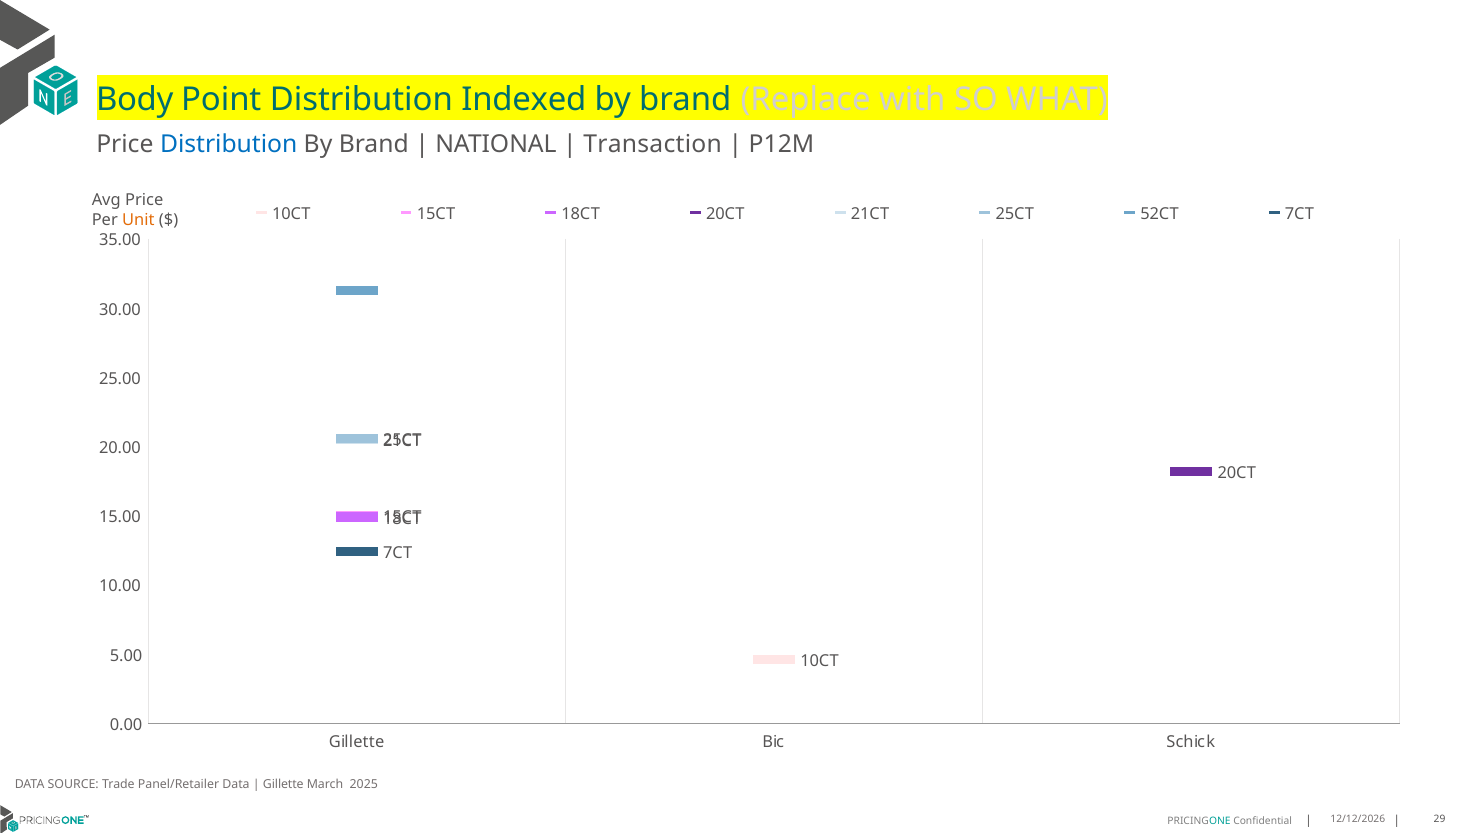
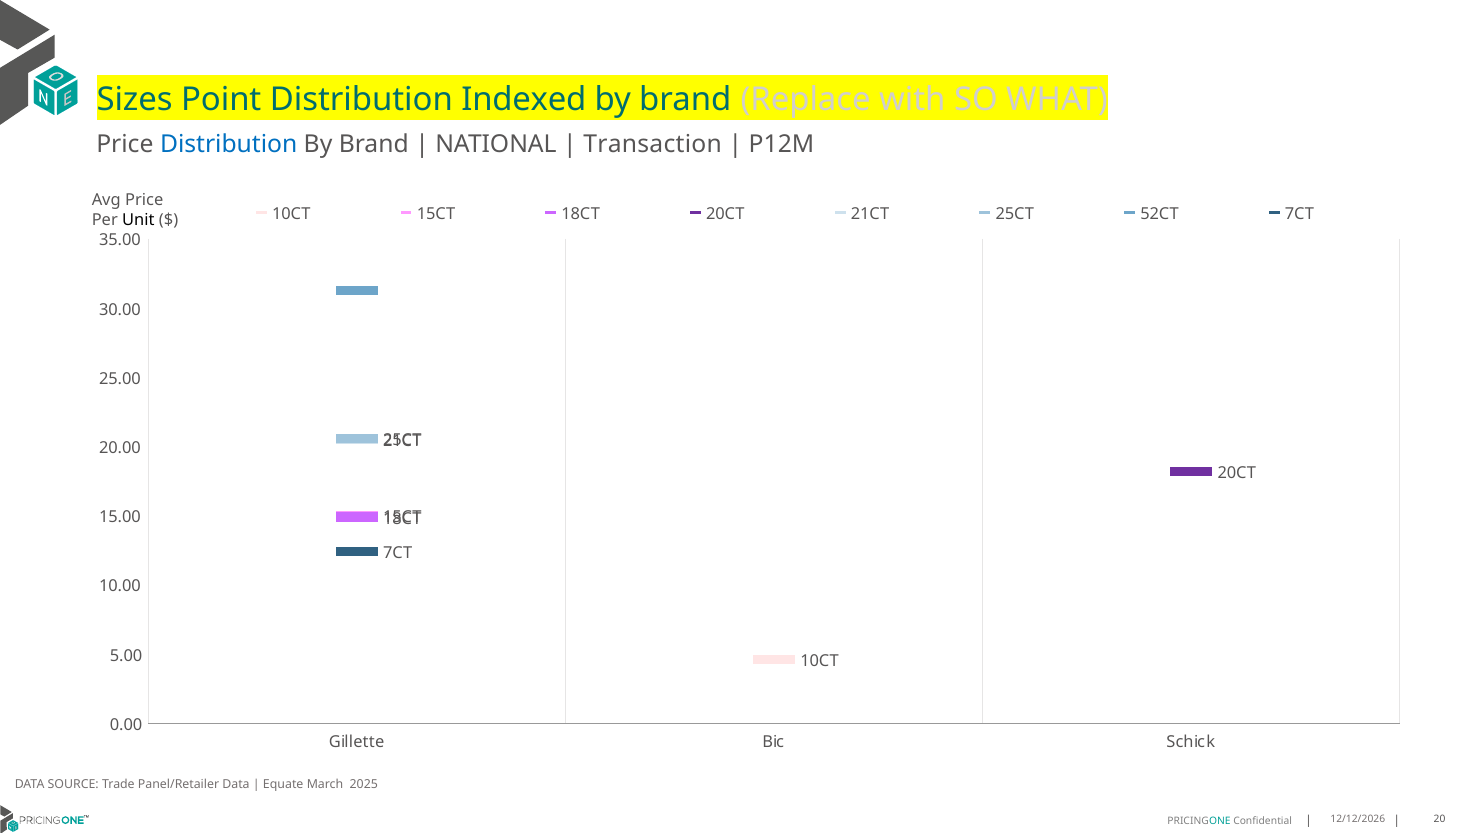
Body: Body -> Sizes (135, 100)
Unit colour: orange -> black (138, 220)
Gillette: Gillette -> Equate (283, 785)
29: 29 -> 20 (1440, 820)
